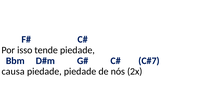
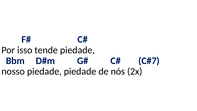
causa: causa -> nosso (13, 71)
